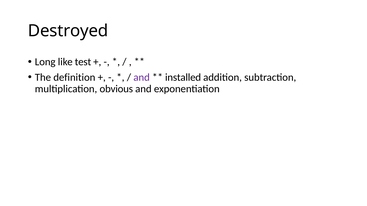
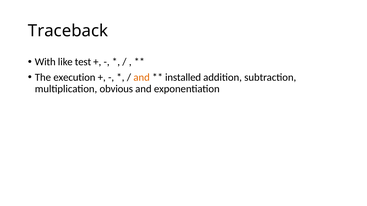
Destroyed: Destroyed -> Traceback (68, 31)
Long: Long -> With (45, 62)
definition: definition -> execution (74, 77)
and colour: purple -> orange (142, 77)
